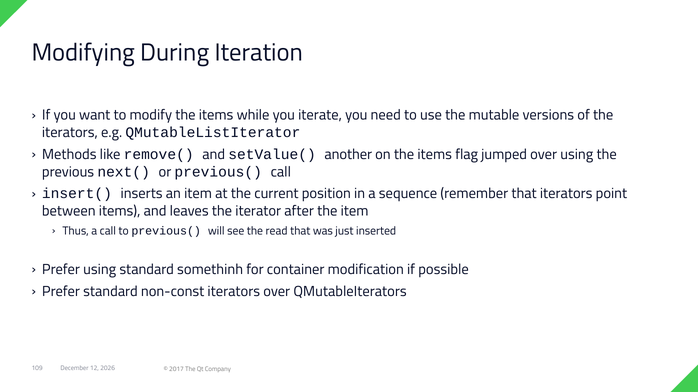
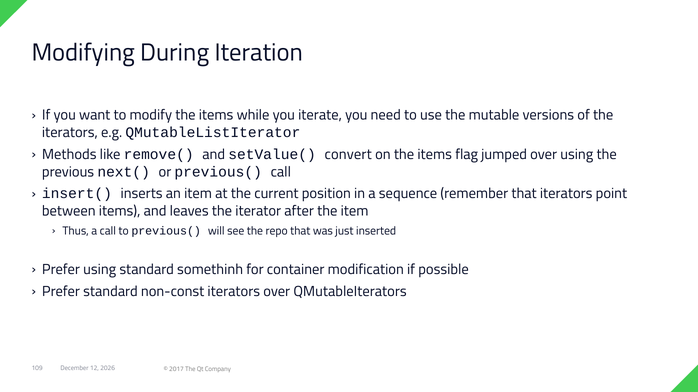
another: another -> convert (348, 155)
read: read -> repo (277, 231)
